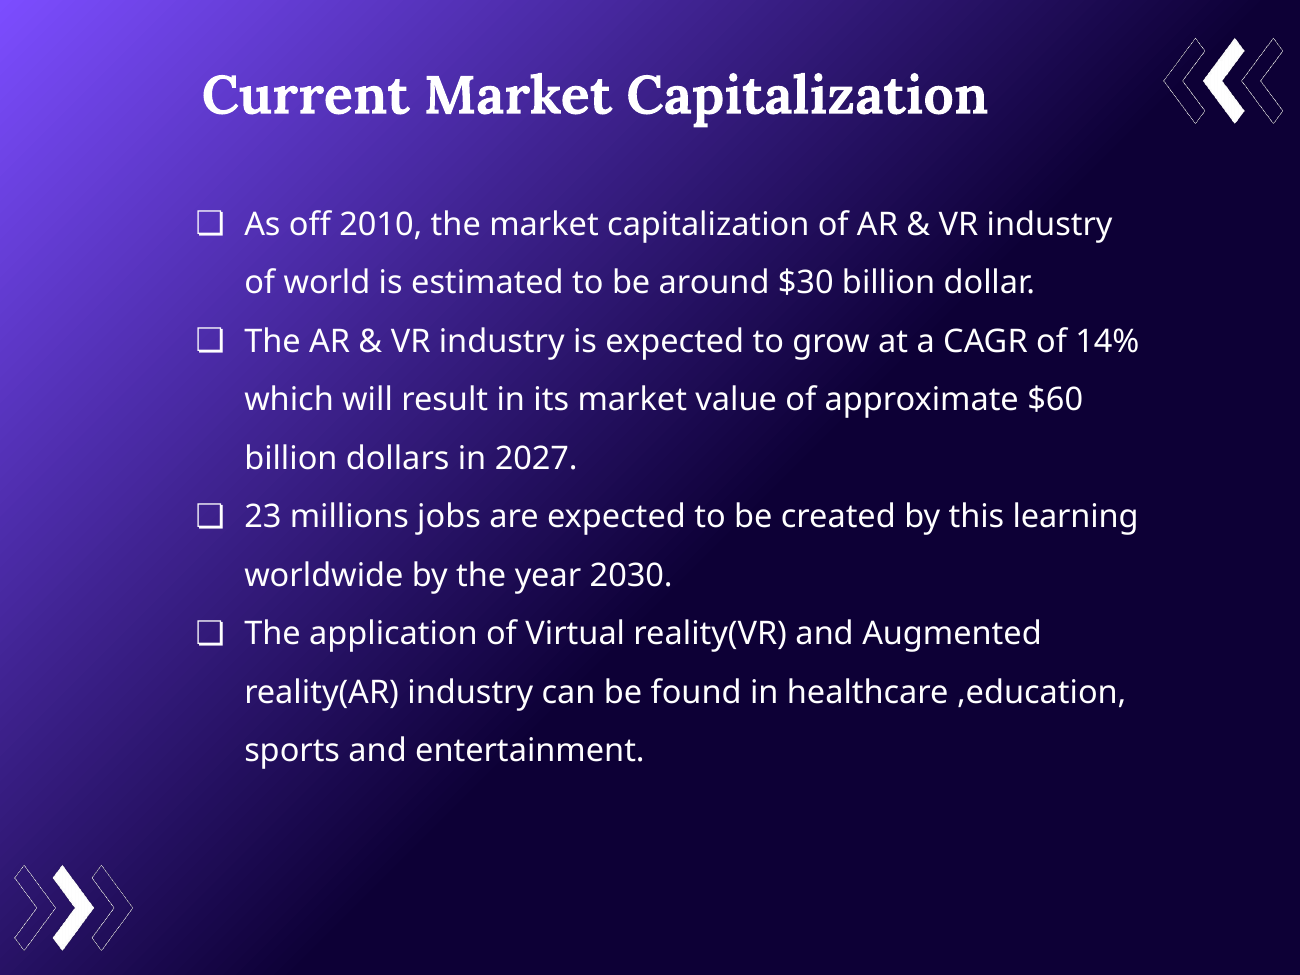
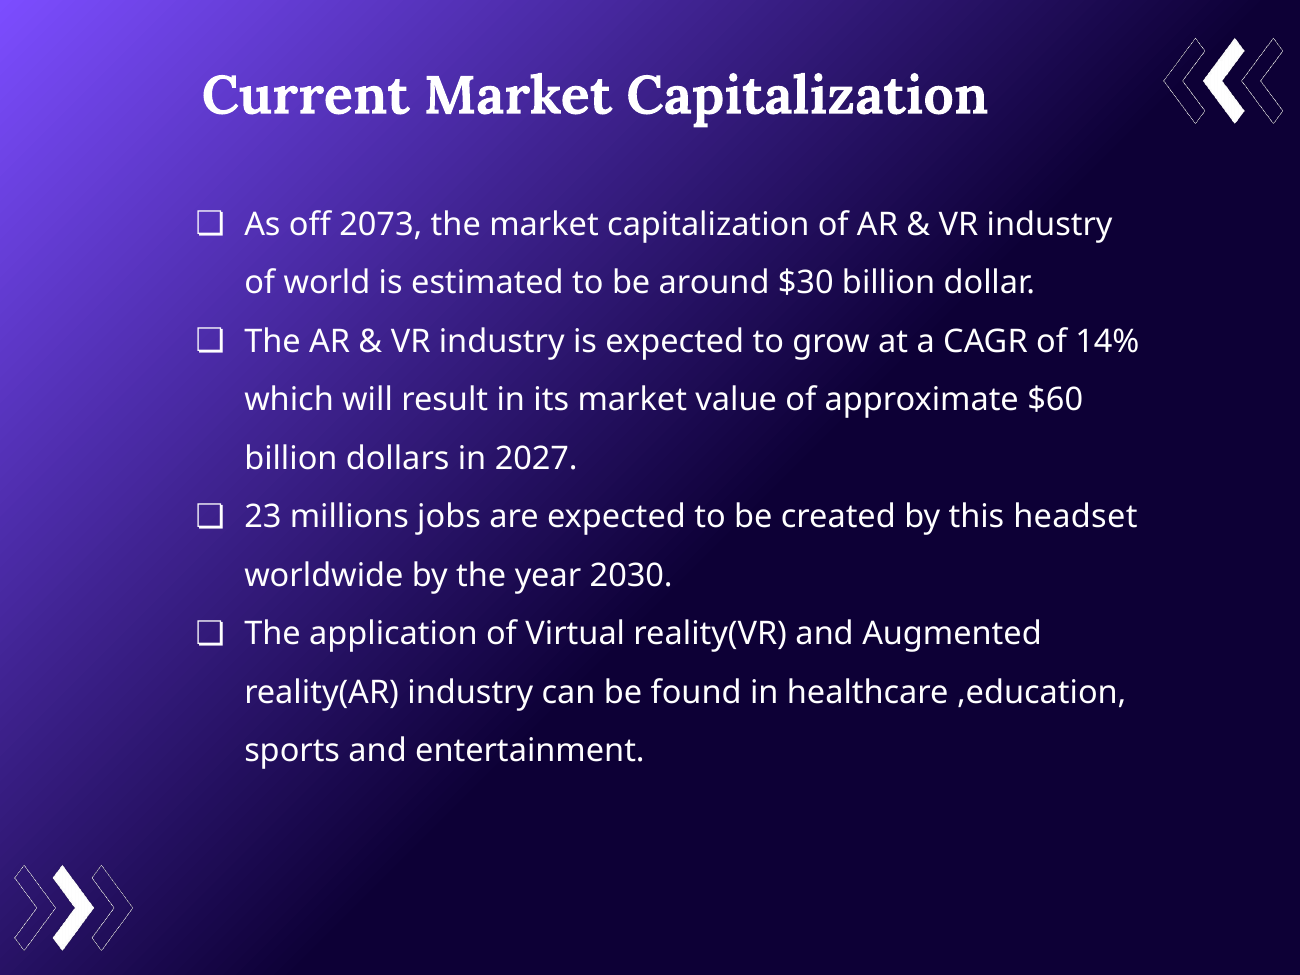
2010: 2010 -> 2073 (381, 225)
learning: learning -> headset (1075, 517)
